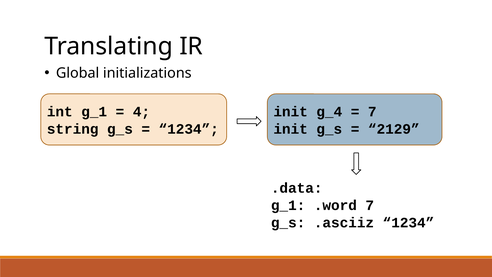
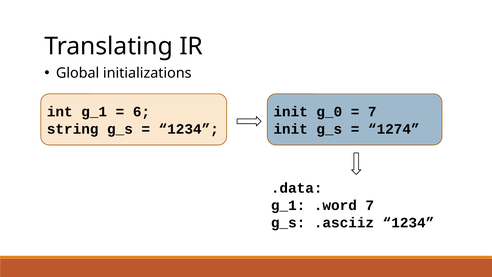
4: 4 -> 6 (141, 112)
g_4: g_4 -> g_0 (329, 112)
2129: 2129 -> 1274 (394, 129)
